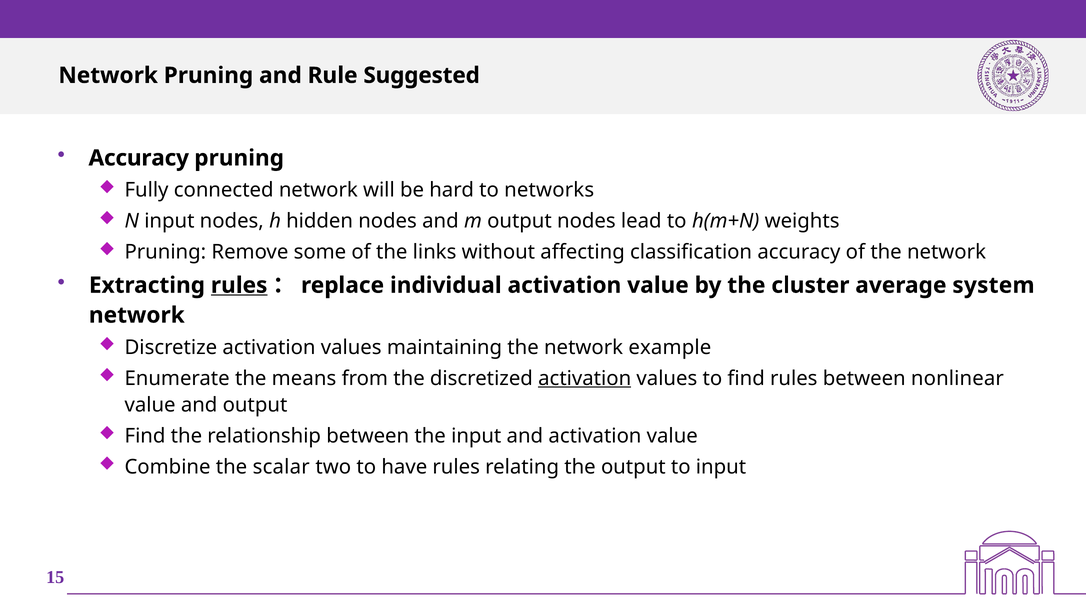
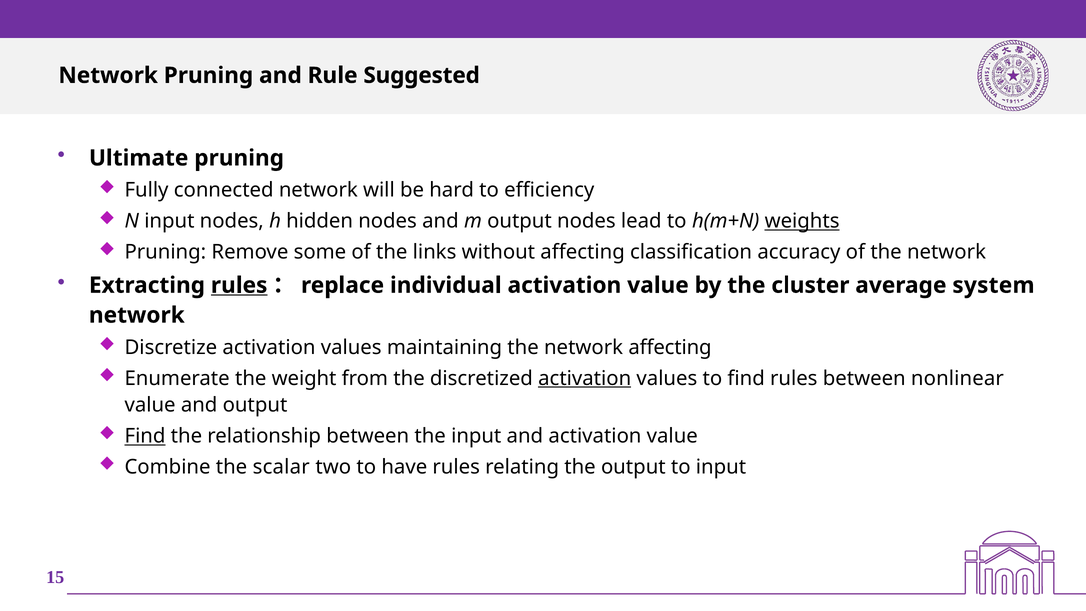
Accuracy: Accuracy -> Ultimate (139, 158)
networks: networks -> efficiency (549, 190)
weights underline: none -> present (802, 221)
network example: example -> affecting (670, 347)
means: means -> weight (304, 378)
Find underline: none -> present (145, 436)
